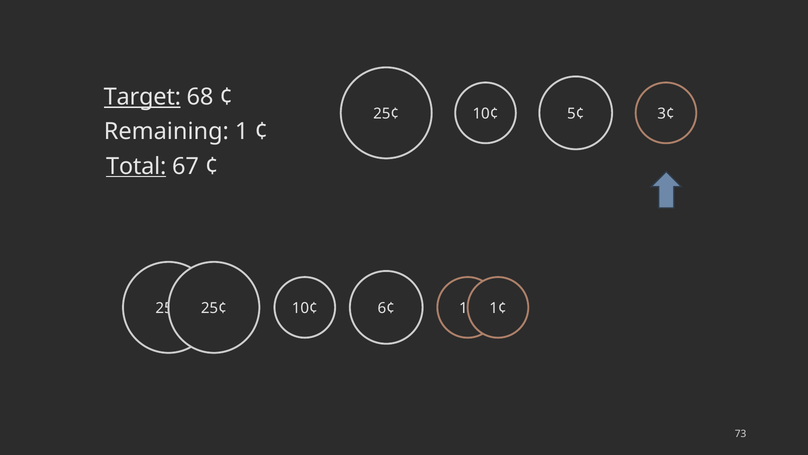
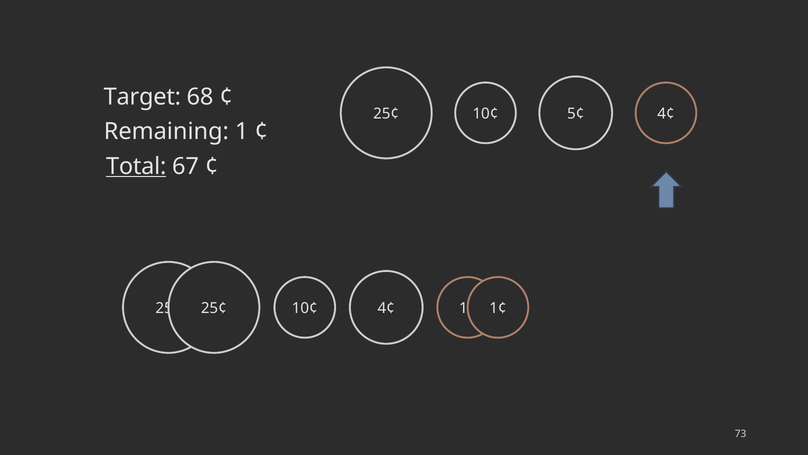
Target underline: present -> none (142, 97)
3¢: 3¢ -> 4¢ (666, 114)
10¢ 6¢: 6¢ -> 4¢ (386, 308)
